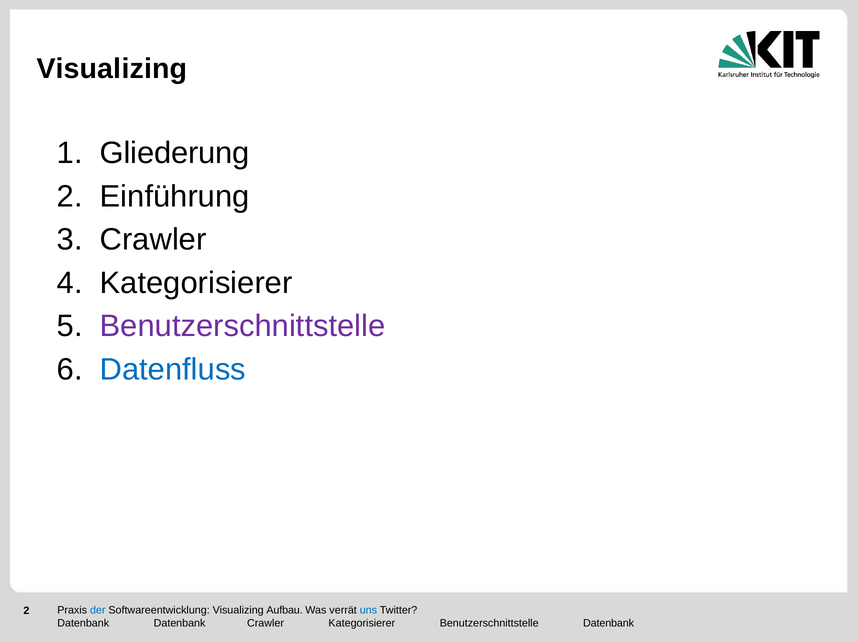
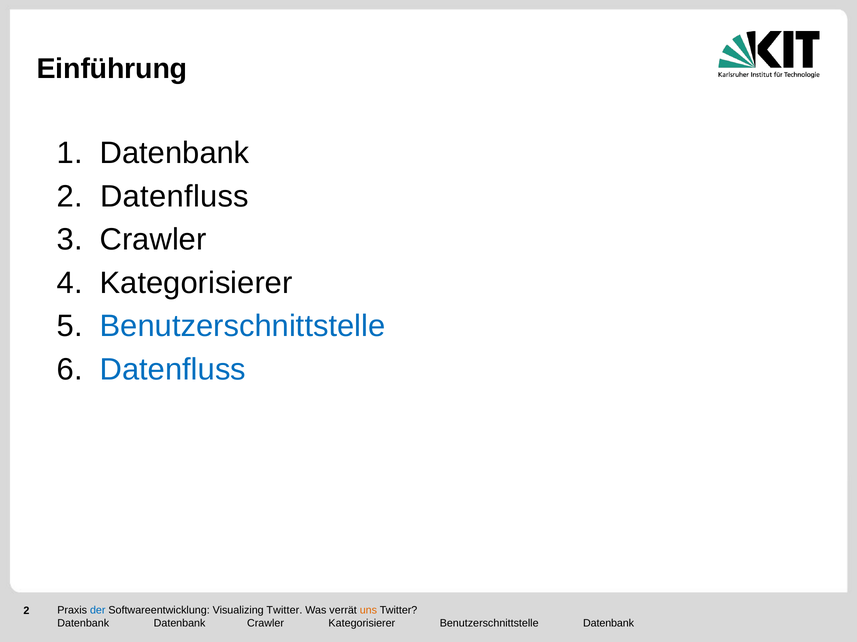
Visualizing: Visualizing -> Einführung (112, 69)
Gliederung: Gliederung -> Datenbank (175, 153)
Einführung: Einführung -> Datenfluss (175, 197)
Benutzerschnittstelle colour: purple -> blue (243, 327)
Visualizing Aufbau: Aufbau -> Twitter (284, 611)
uns colour: blue -> orange (368, 611)
